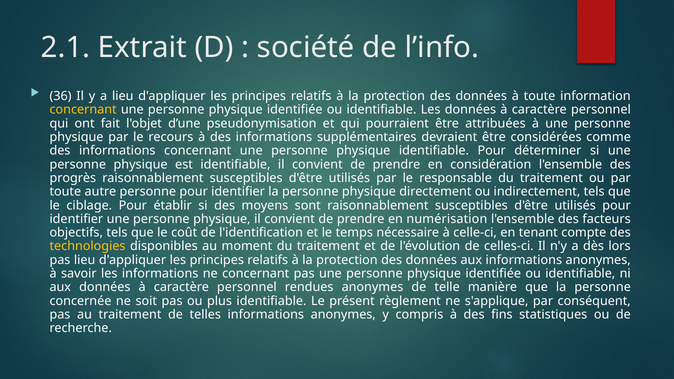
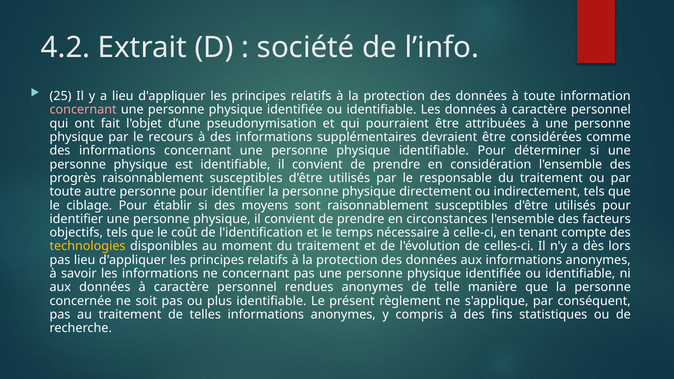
2.1: 2.1 -> 4.2 (66, 47)
36: 36 -> 25 (61, 96)
concernant colour: yellow -> pink (83, 110)
numérisation: numérisation -> circonstances (447, 219)
